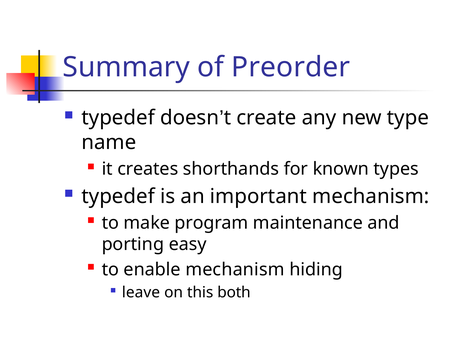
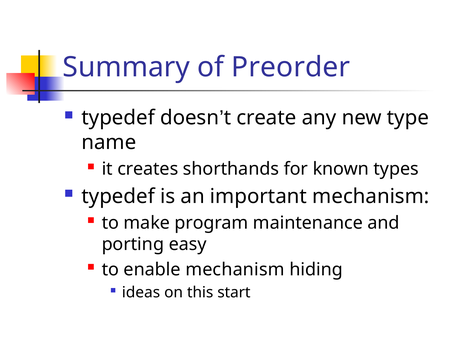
leave: leave -> ideas (141, 292)
both: both -> start (234, 292)
